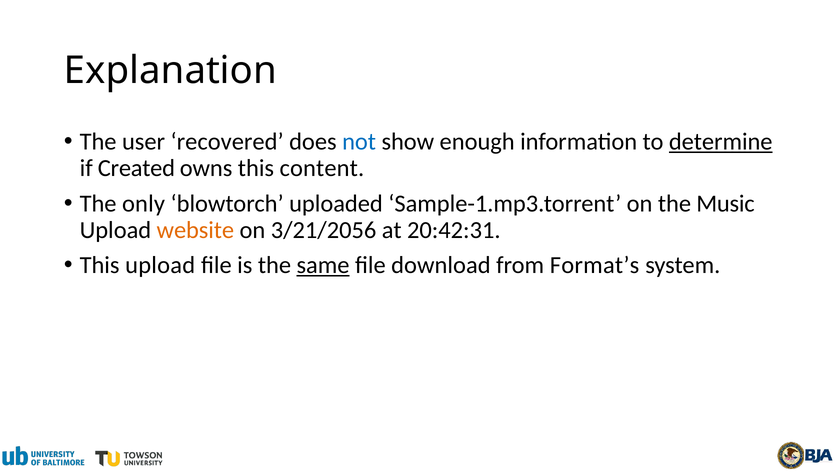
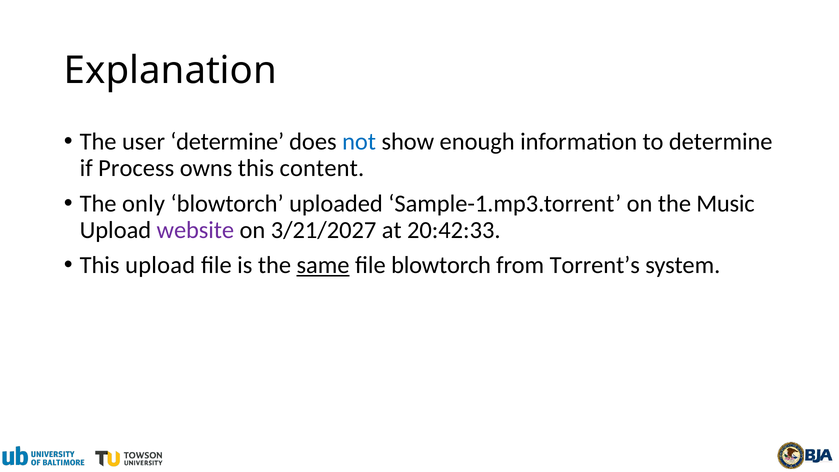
user recovered: recovered -> determine (227, 142)
determine underline: present -> none (721, 142)
Created: Created -> Process (136, 168)
website colour: orange -> purple (195, 230)
3/21/2056: 3/21/2056 -> 3/21/2027 (324, 230)
20:42:31: 20:42:31 -> 20:42:33 (454, 230)
file download: download -> blowtorch (441, 265)
Format’s: Format’s -> Torrent’s (595, 265)
